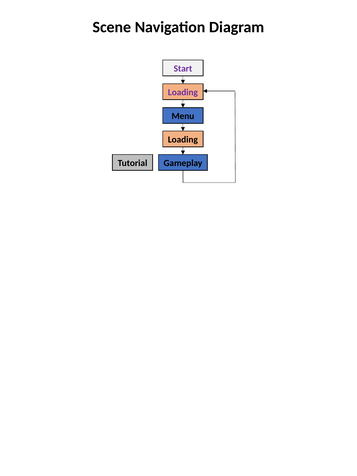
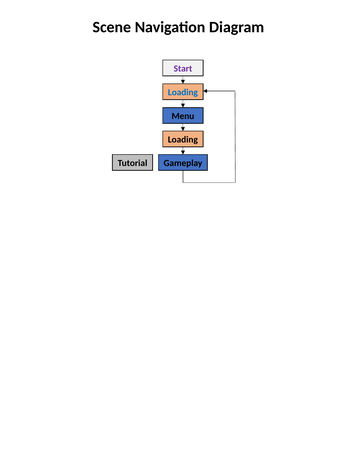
Loading colour: purple -> blue (183, 92)
